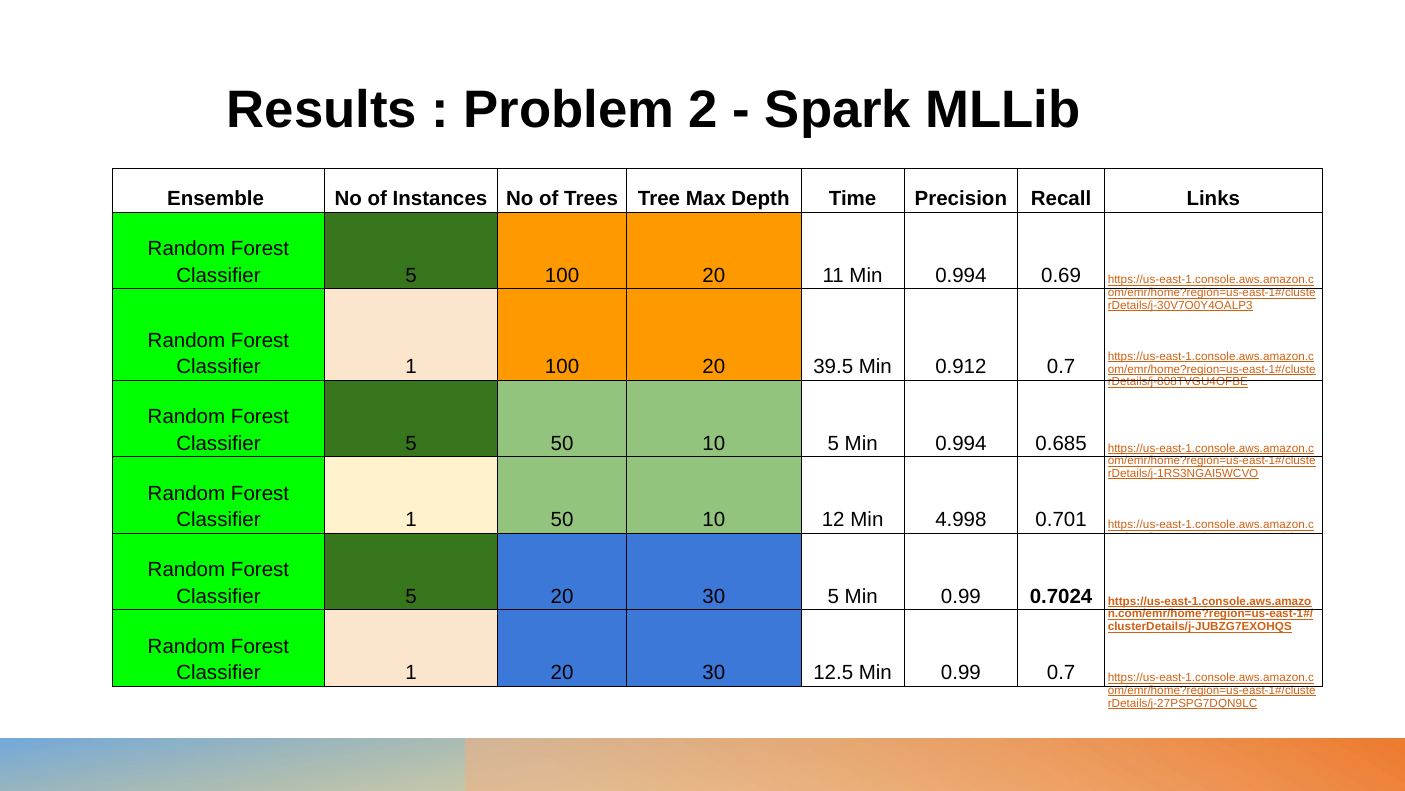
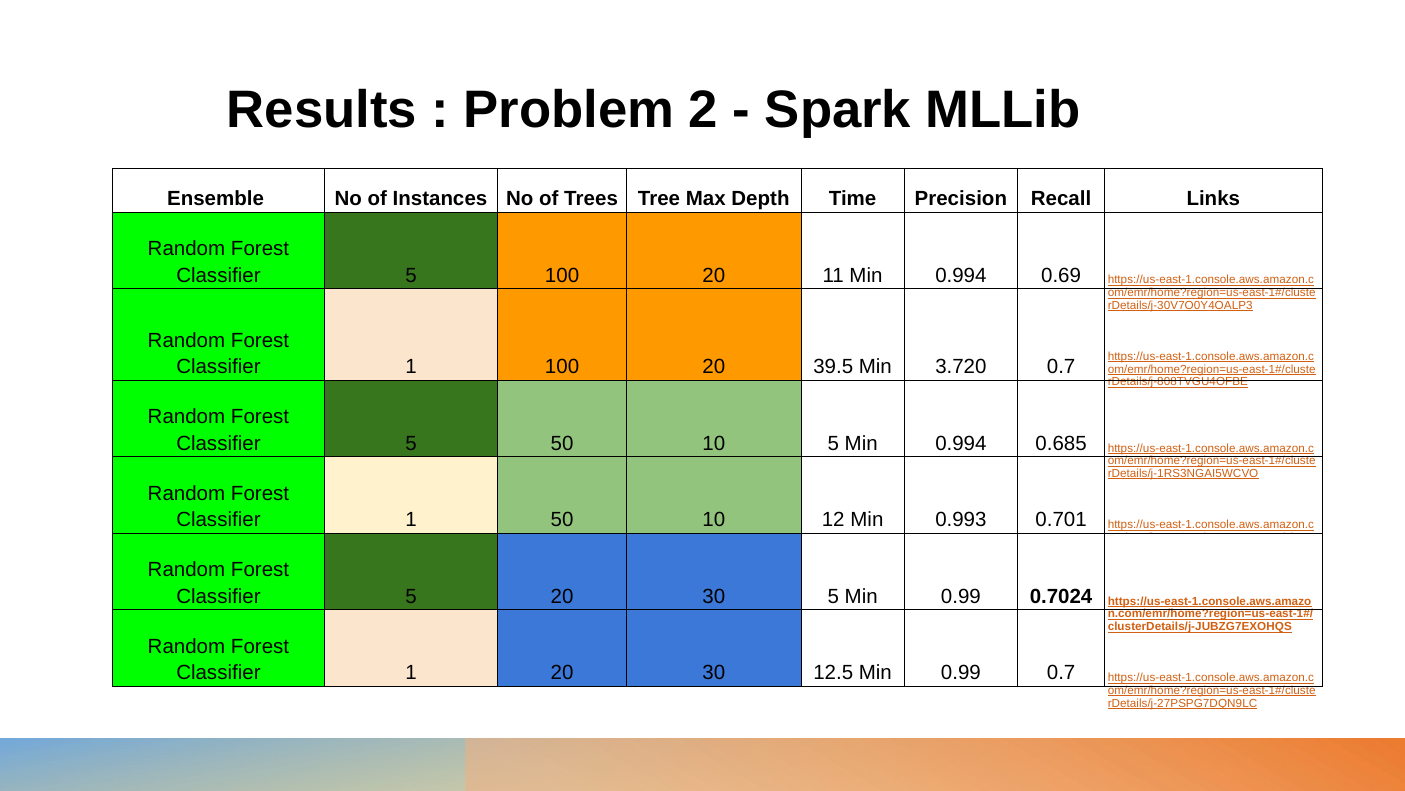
0.912: 0.912 -> 3.720 (961, 367)
4.998: 4.998 -> 0.993 (961, 519)
